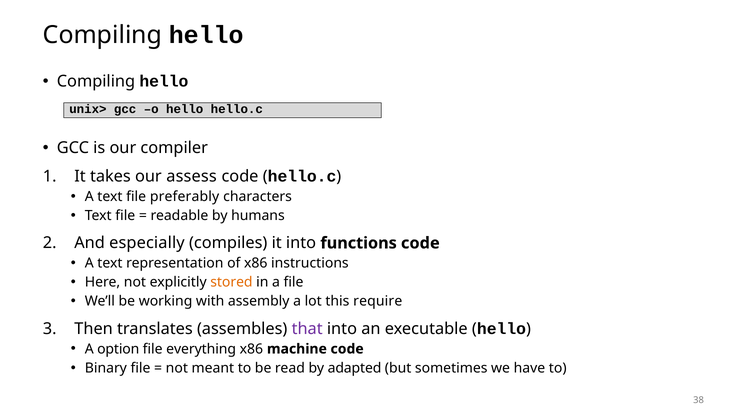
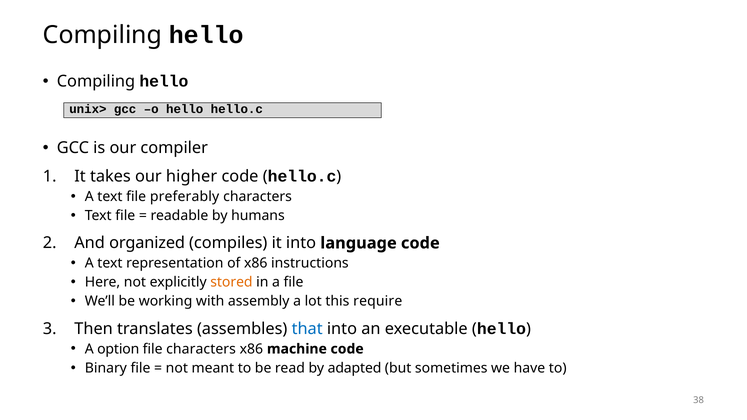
assess: assess -> higher (192, 177)
especially: especially -> organized (147, 243)
functions: functions -> language (359, 243)
that colour: purple -> blue (307, 329)
file everything: everything -> characters (201, 349)
